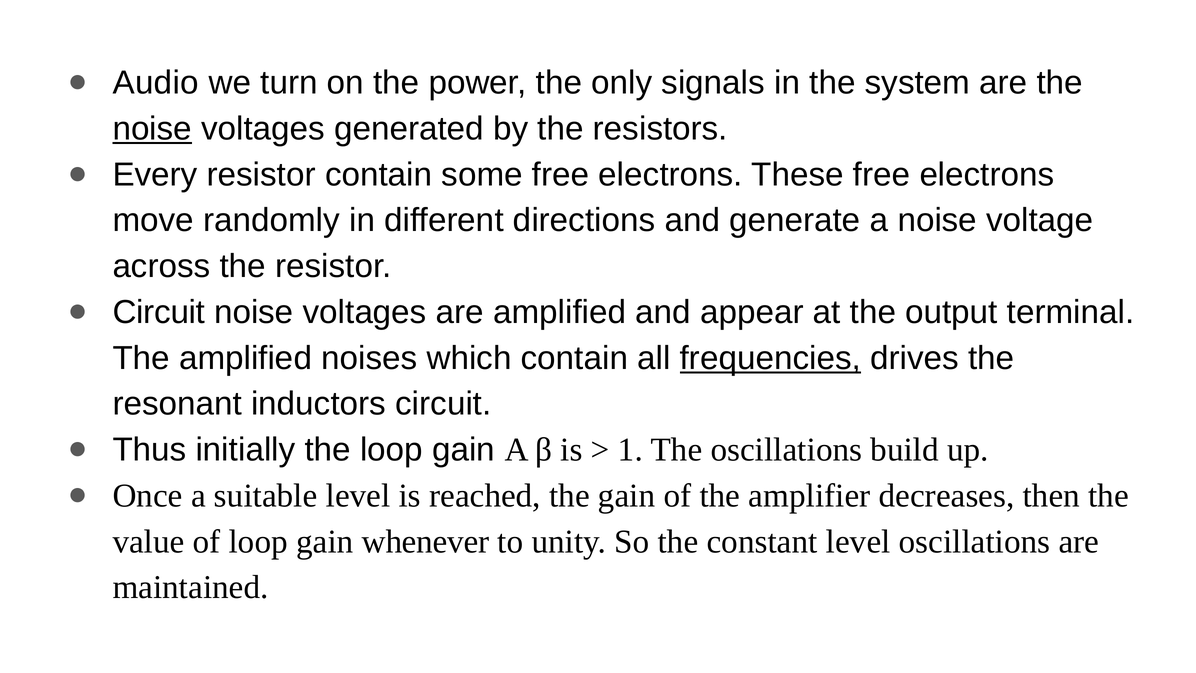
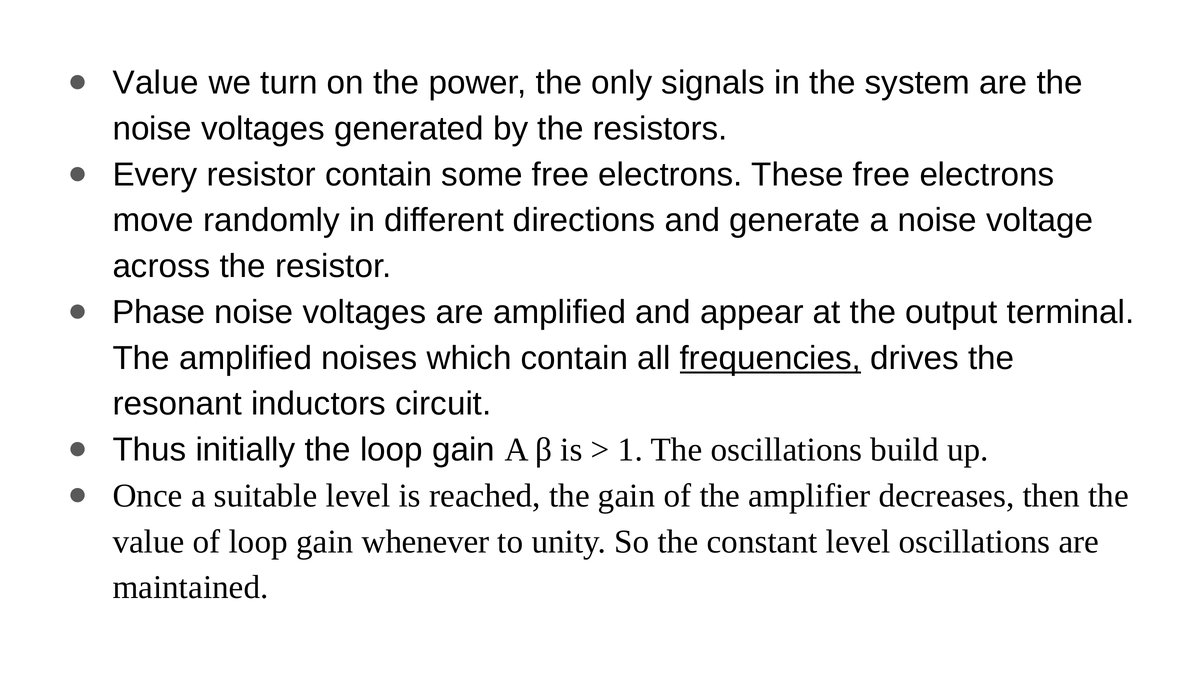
Audio: Audio -> Value (156, 83)
noise underline: present -> none (152, 129)
Circuit: Circuit -> Phase (159, 312)
